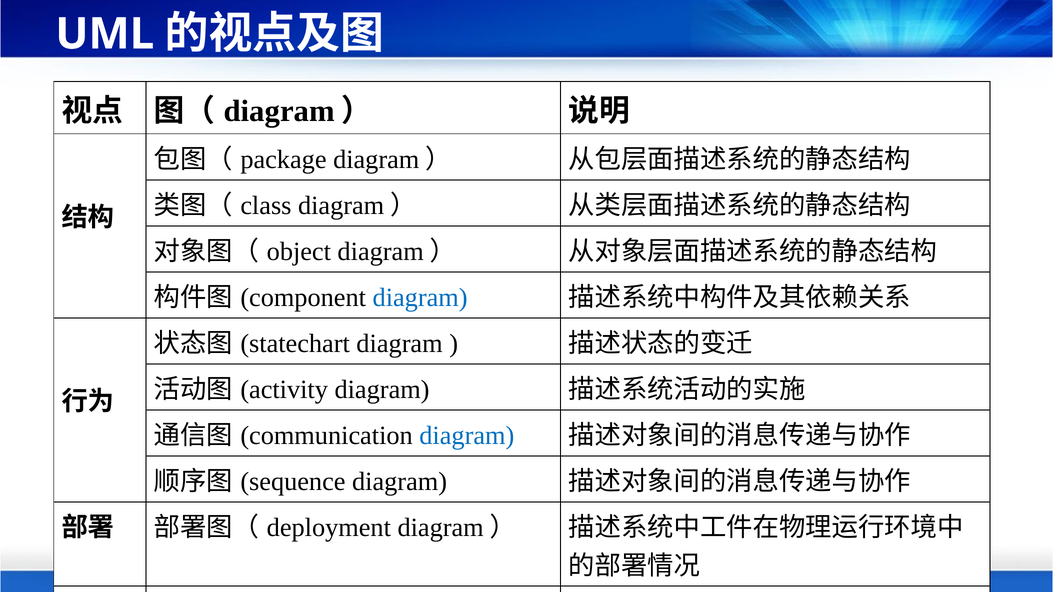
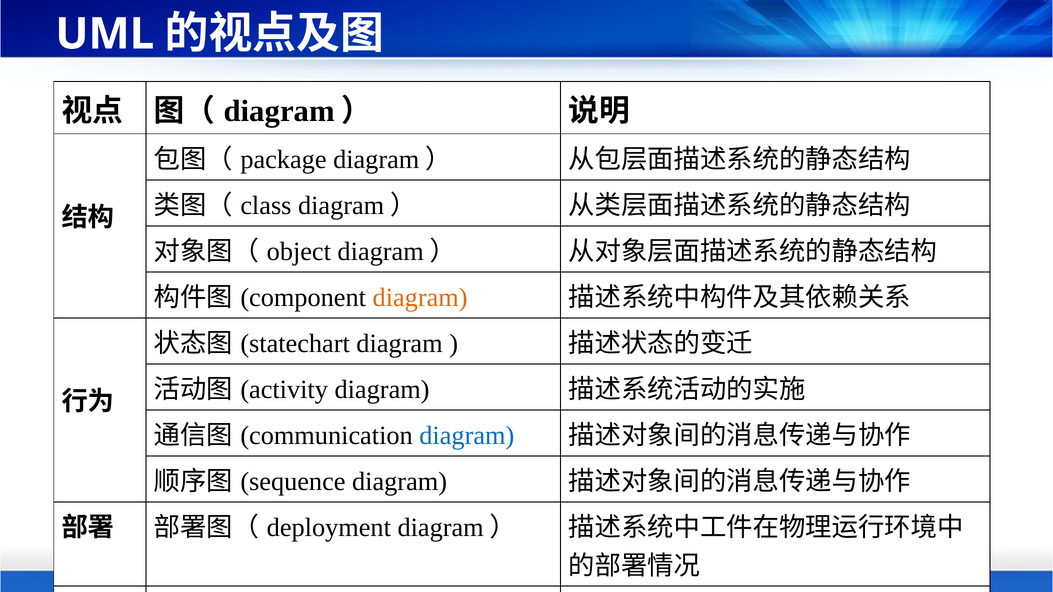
diagram colour: blue -> orange (420, 298)
